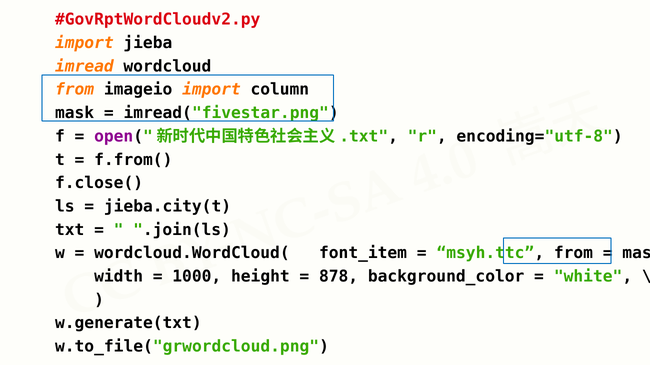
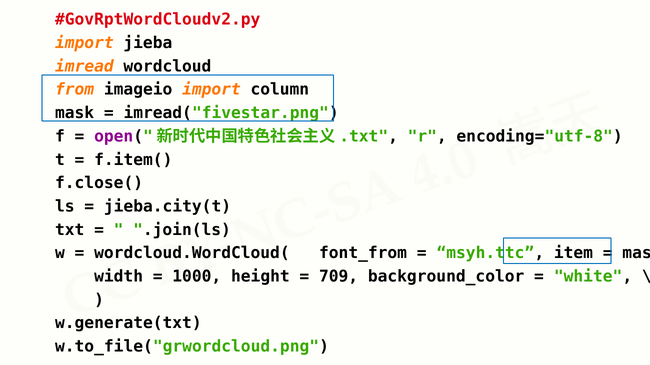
f.from(: f.from( -> f.item( (133, 160)
font_item: font_item -> font_from (363, 253)
msyh.ttc from: from -> item (573, 253)
878: 878 -> 709 (339, 277)
